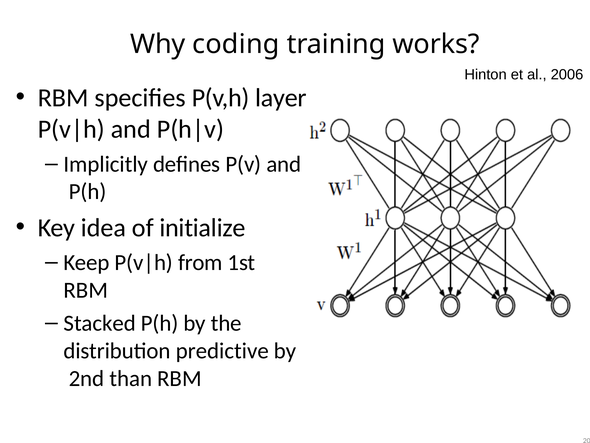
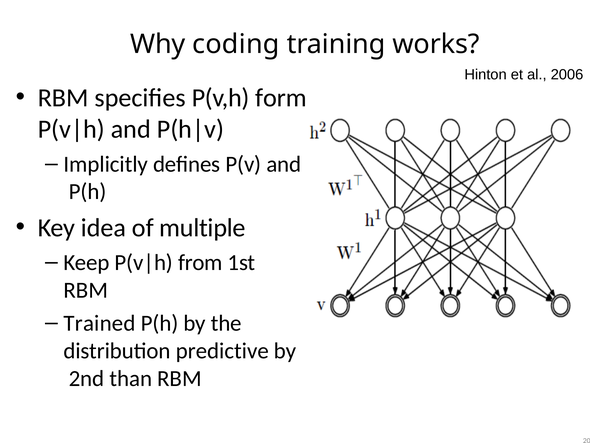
layer: layer -> form (281, 98)
initialize: initialize -> multiple (202, 227)
Stacked: Stacked -> Trained (100, 323)
